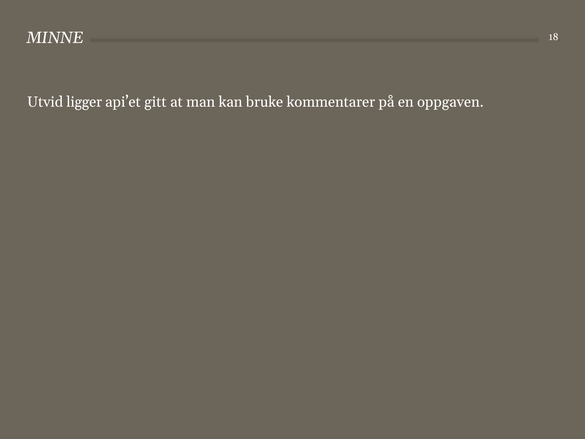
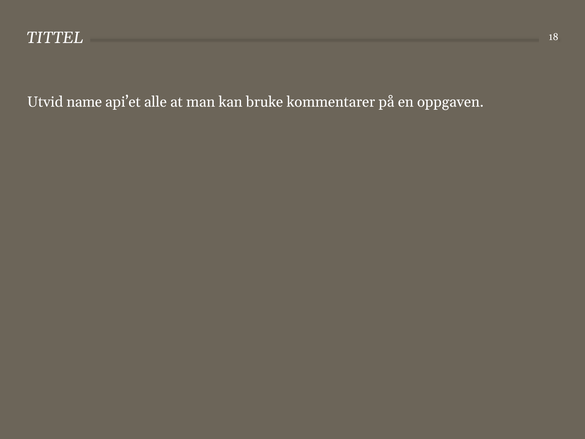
MINNE: MINNE -> TITTEL (55, 38)
ligger: ligger -> name (84, 102)
gitt: gitt -> alle (155, 102)
